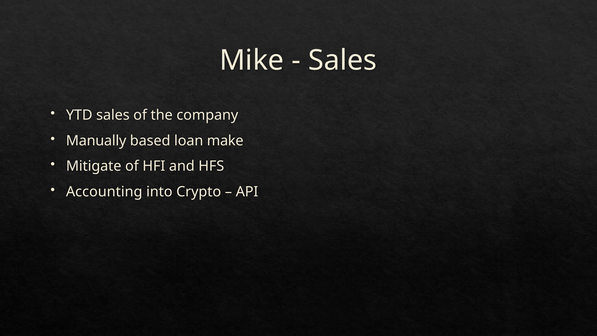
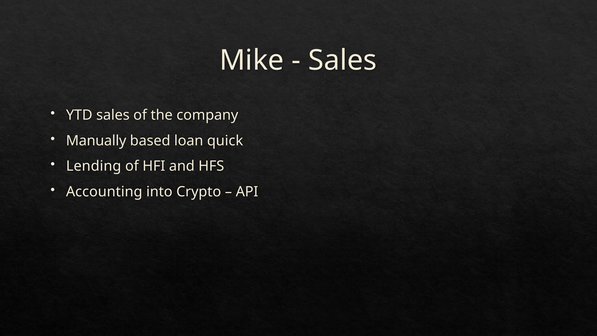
make: make -> quick (225, 141)
Mitigate: Mitigate -> Lending (94, 166)
